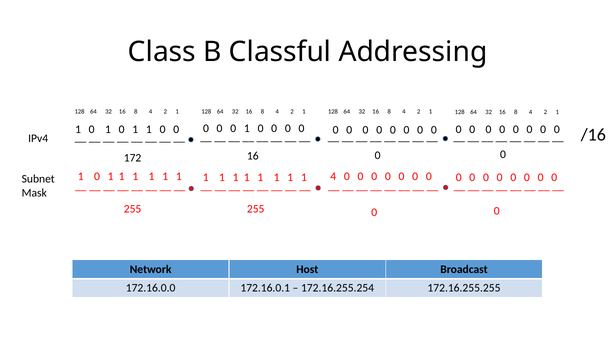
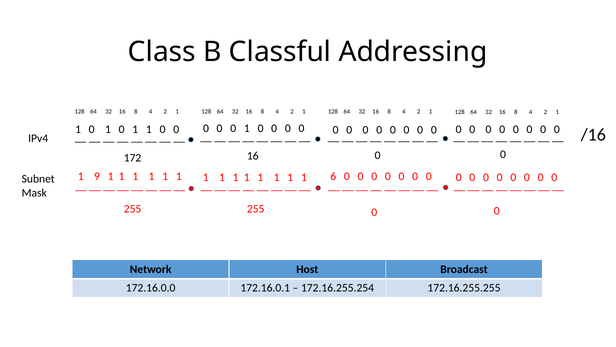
0: 0 -> 9 (97, 176)
1 4: 4 -> 6 (333, 176)
